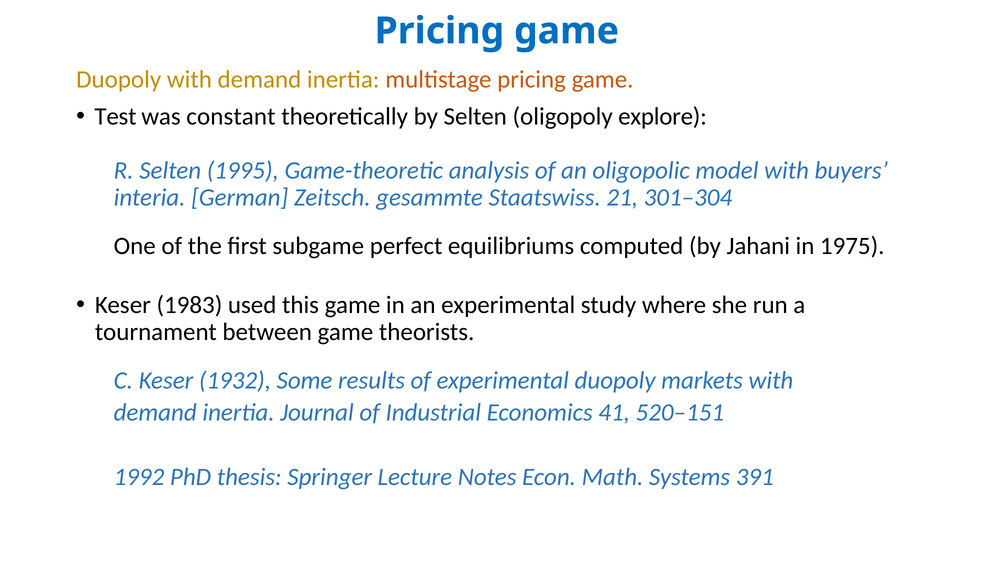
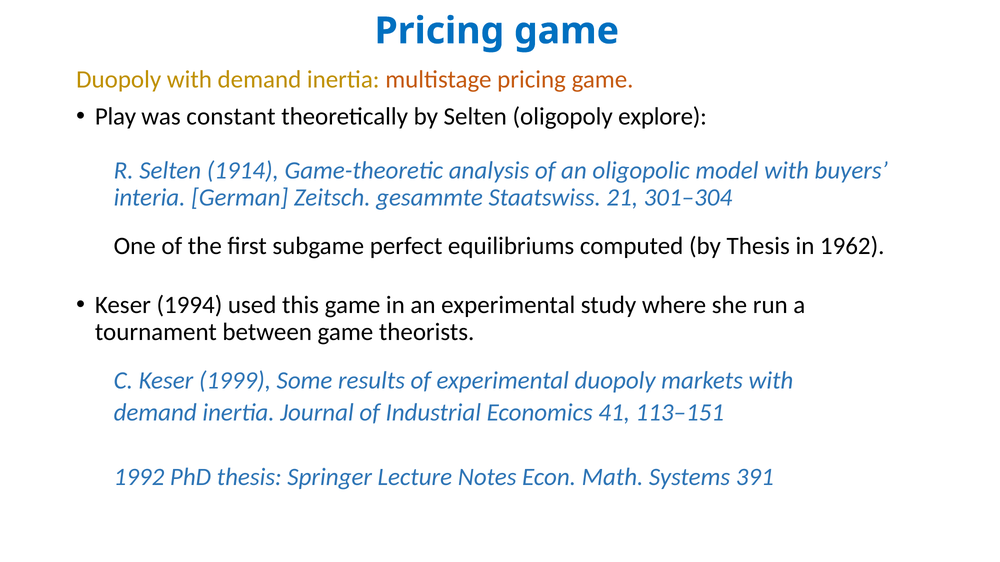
Test: Test -> Play (115, 117)
1995: 1995 -> 1914 (243, 171)
by Jahani: Jahani -> Thesis (758, 246)
1975: 1975 -> 1962 (852, 246)
1983: 1983 -> 1994 (189, 305)
1932: 1932 -> 1999 (235, 381)
520–151: 520–151 -> 113–151 (680, 413)
